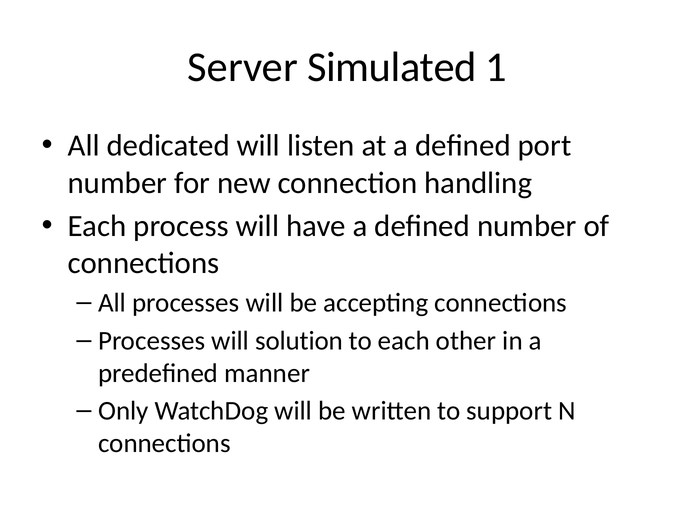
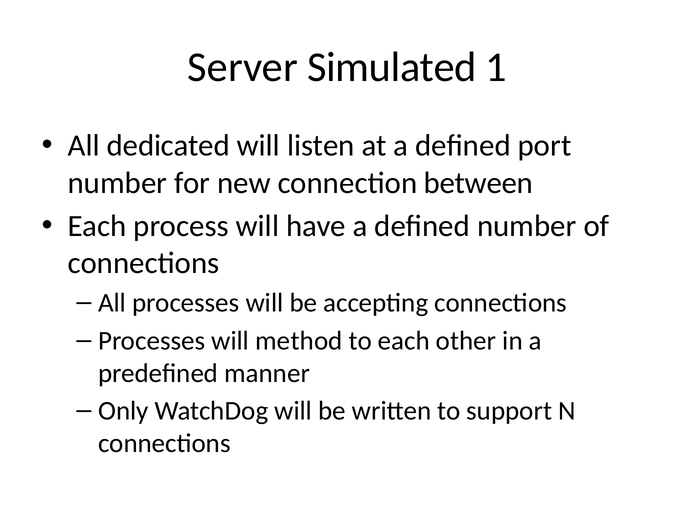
handling: handling -> between (478, 183)
solution: solution -> method (299, 341)
